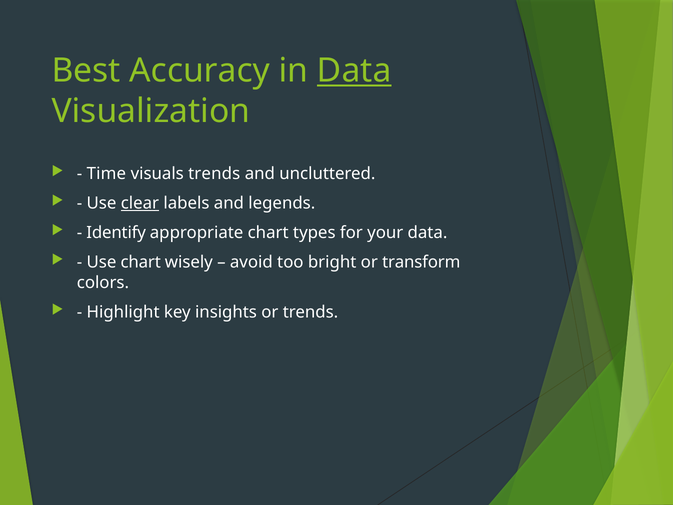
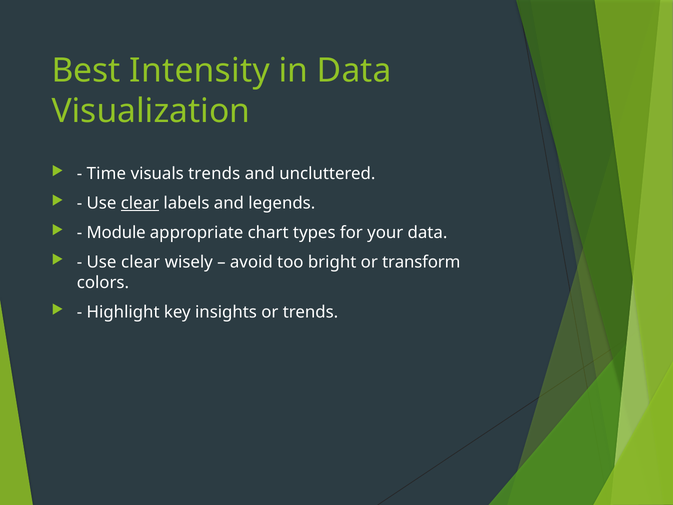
Accuracy: Accuracy -> Intensity (200, 71)
Data underline: present -> none (354, 71)
Identify: Identify -> Module (116, 233)
chart: chart -> clear (141, 262)
